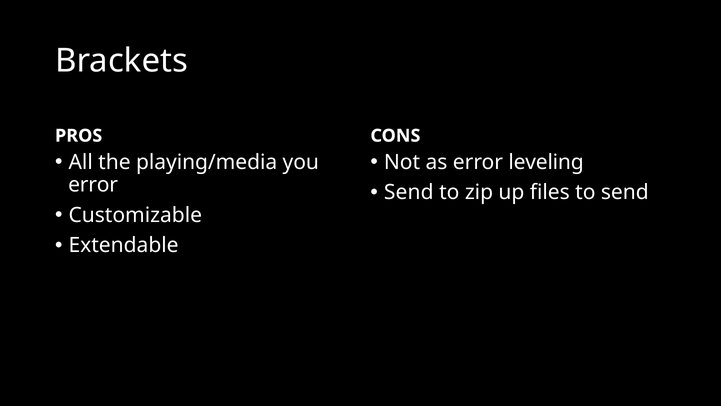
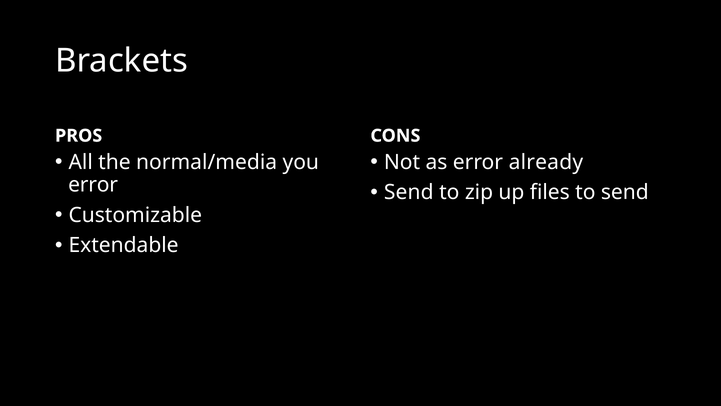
playing/media: playing/media -> normal/media (207, 162)
leveling: leveling -> already (546, 162)
